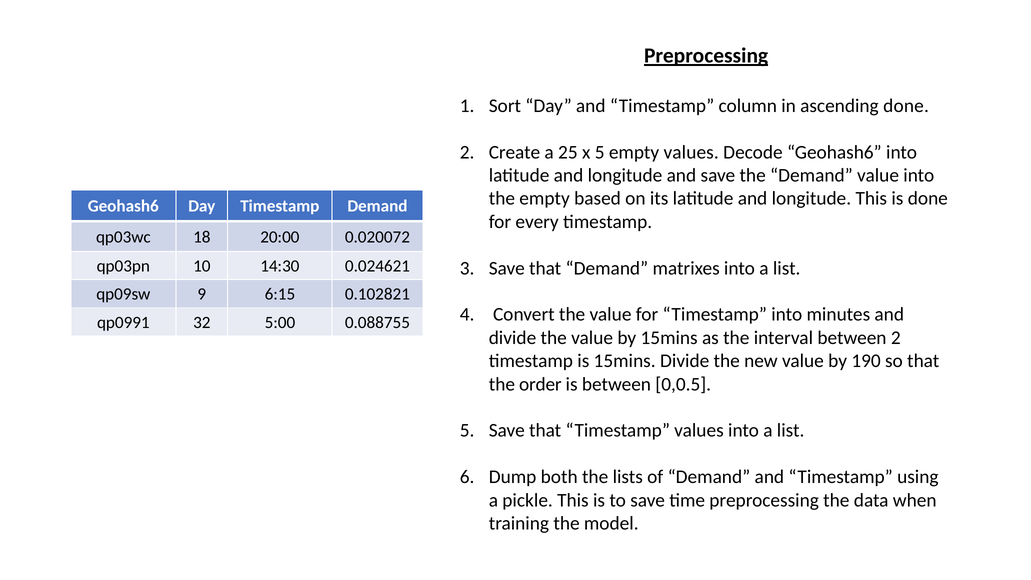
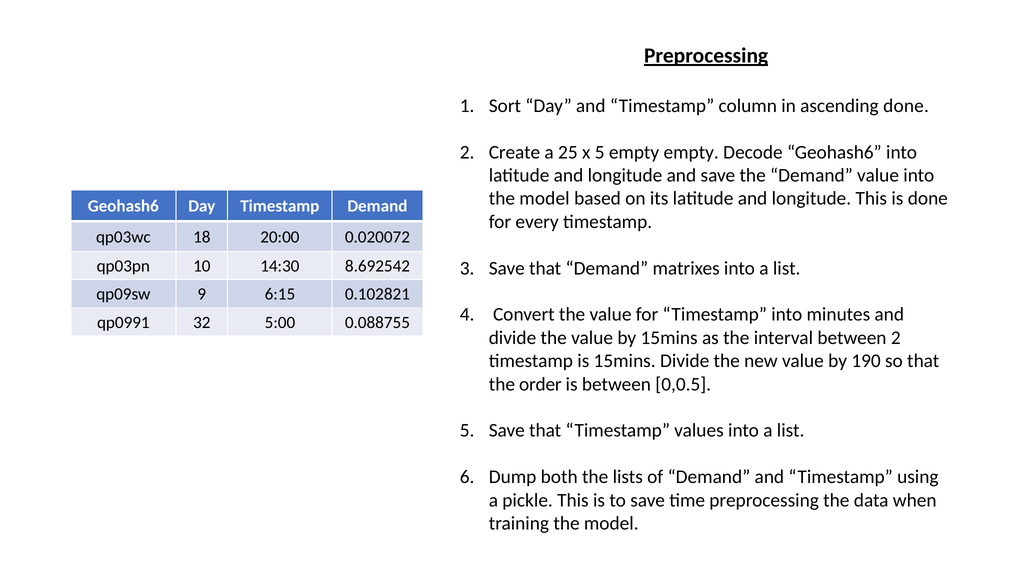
empty values: values -> empty (691, 152)
empty: empty -> model (544, 199)
0.024621: 0.024621 -> 8.692542 (377, 266)
